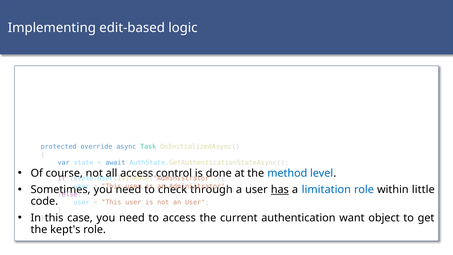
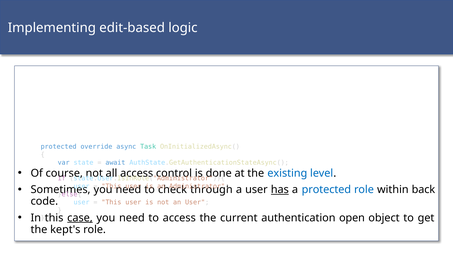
method: method -> existing (287, 173)
a limitation: limitation -> protected (326, 189)
little: little -> back (423, 189)
case underline: none -> present (80, 218)
want: want -> open (352, 218)
